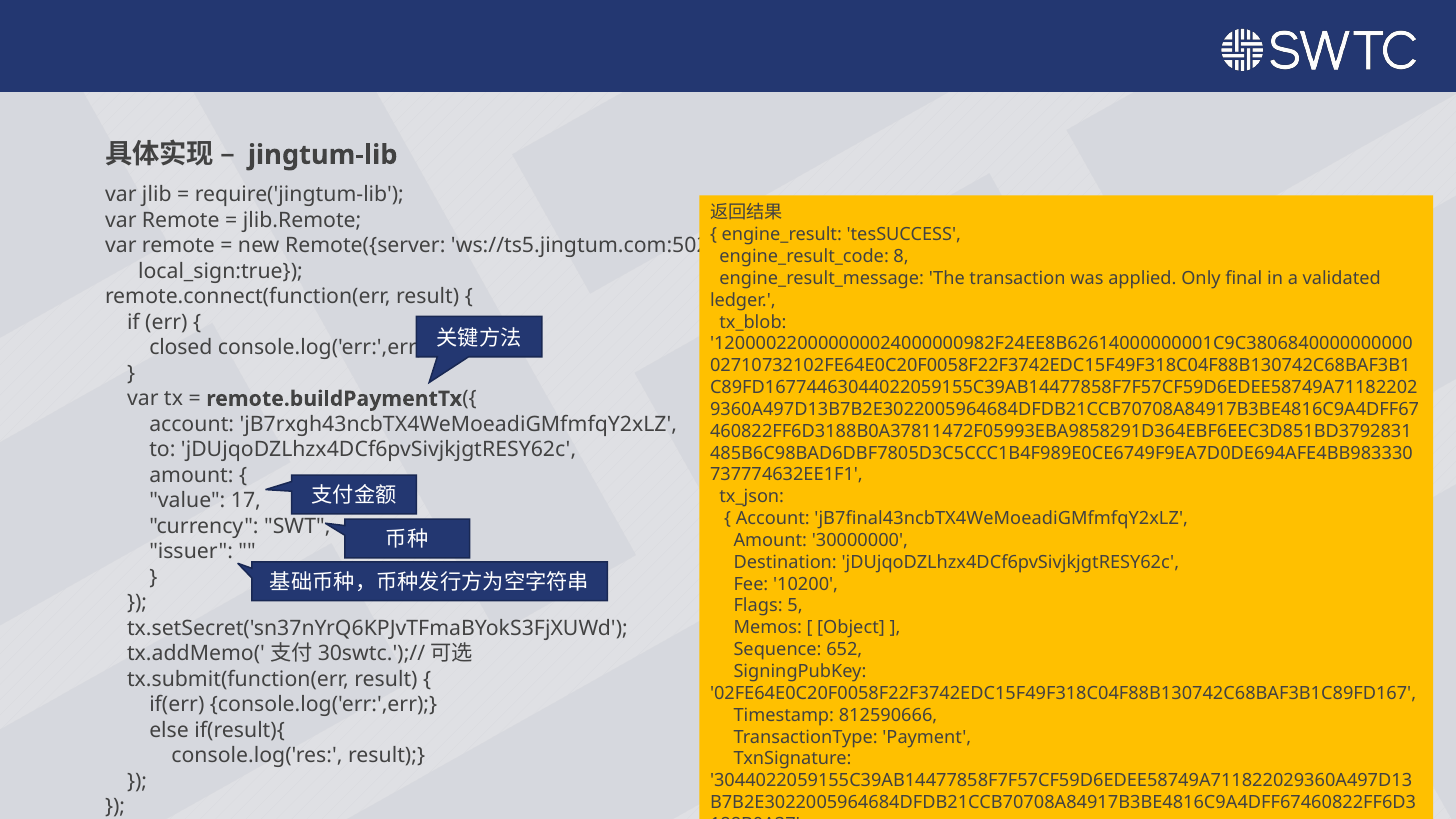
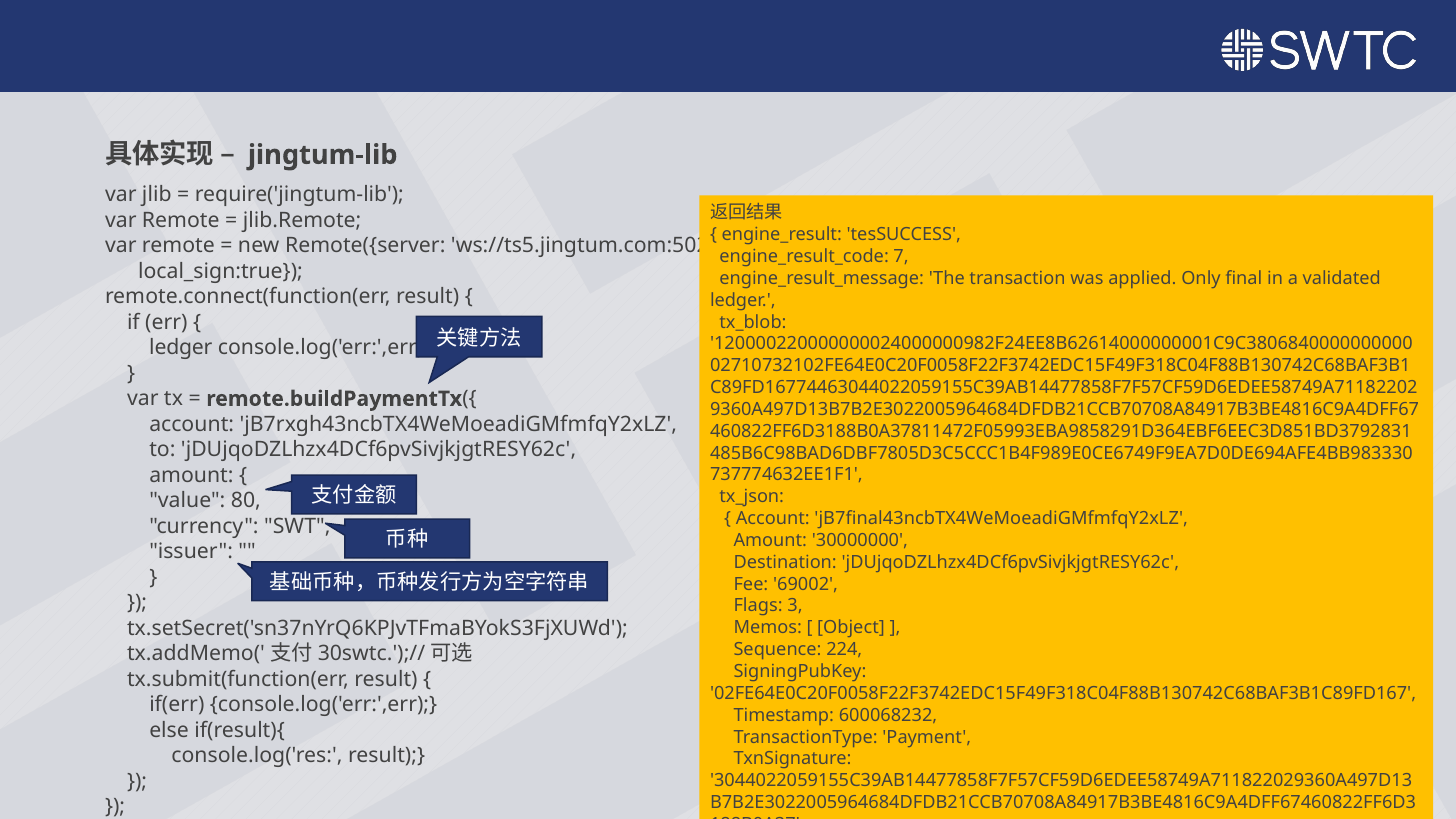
8: 8 -> 7 (901, 257)
closed: closed -> ledger (181, 348)
17: 17 -> 80 (246, 501)
10200: 10200 -> 69002 (806, 584)
5: 5 -> 3 (795, 606)
652: 652 -> 224 (844, 650)
812590666: 812590666 -> 600068232 (888, 715)
